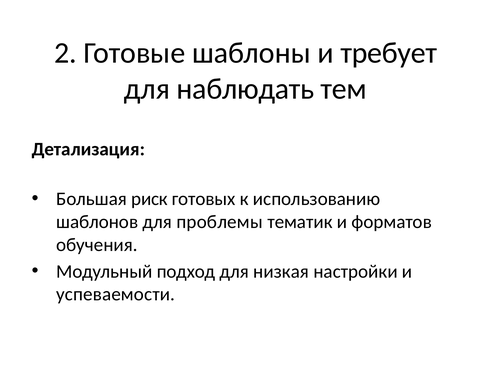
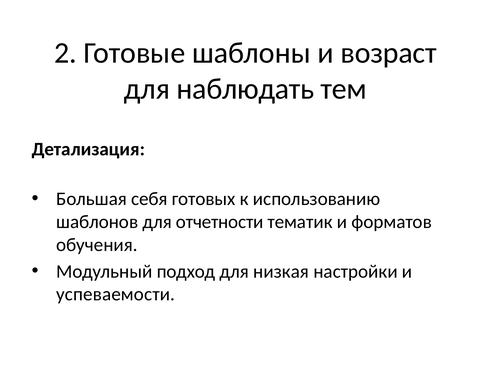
требует: требует -> возраст (389, 53)
риск: риск -> себя (149, 199)
проблемы: проблемы -> отчетности (220, 222)
